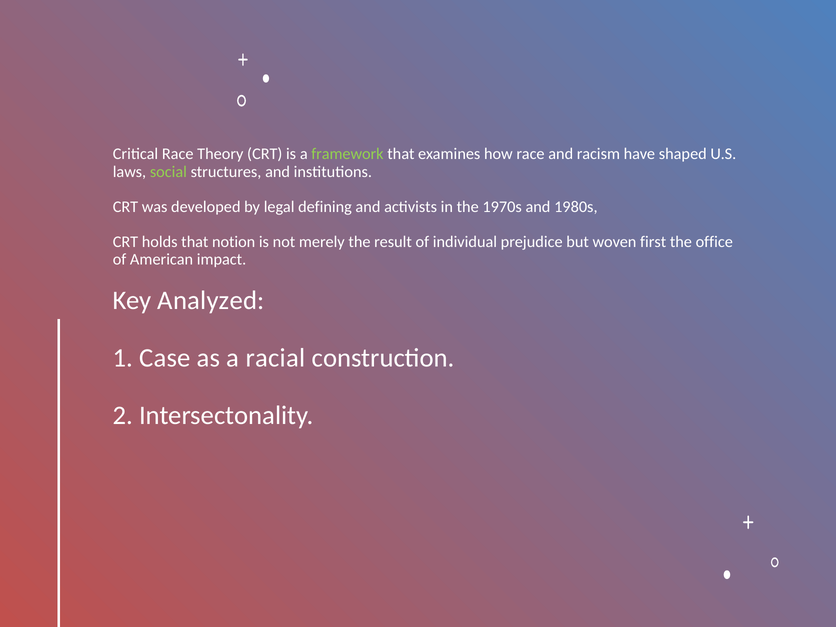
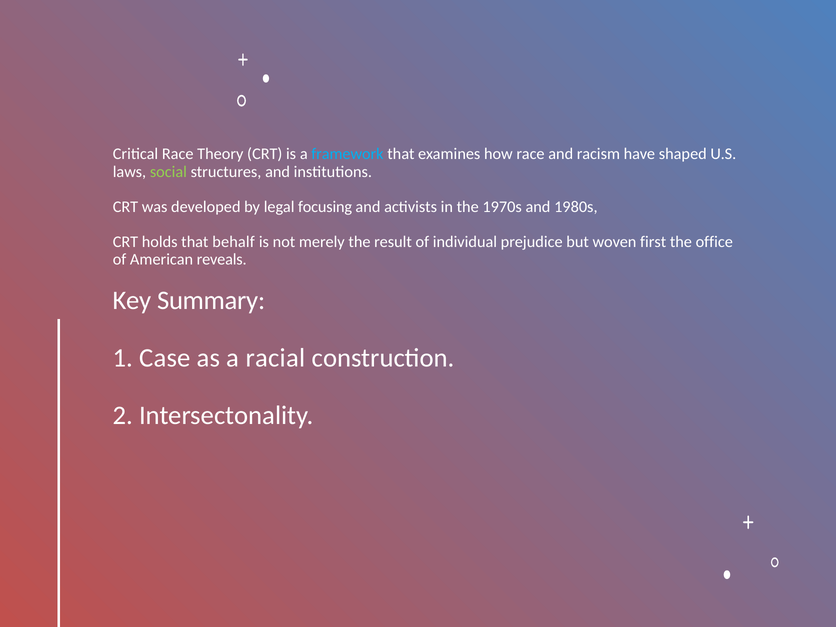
framework colour: light green -> light blue (347, 154)
defining: defining -> focusing (325, 207)
notion: notion -> behalf (234, 242)
impact: impact -> reveals (222, 260)
Analyzed: Analyzed -> Summary (211, 300)
